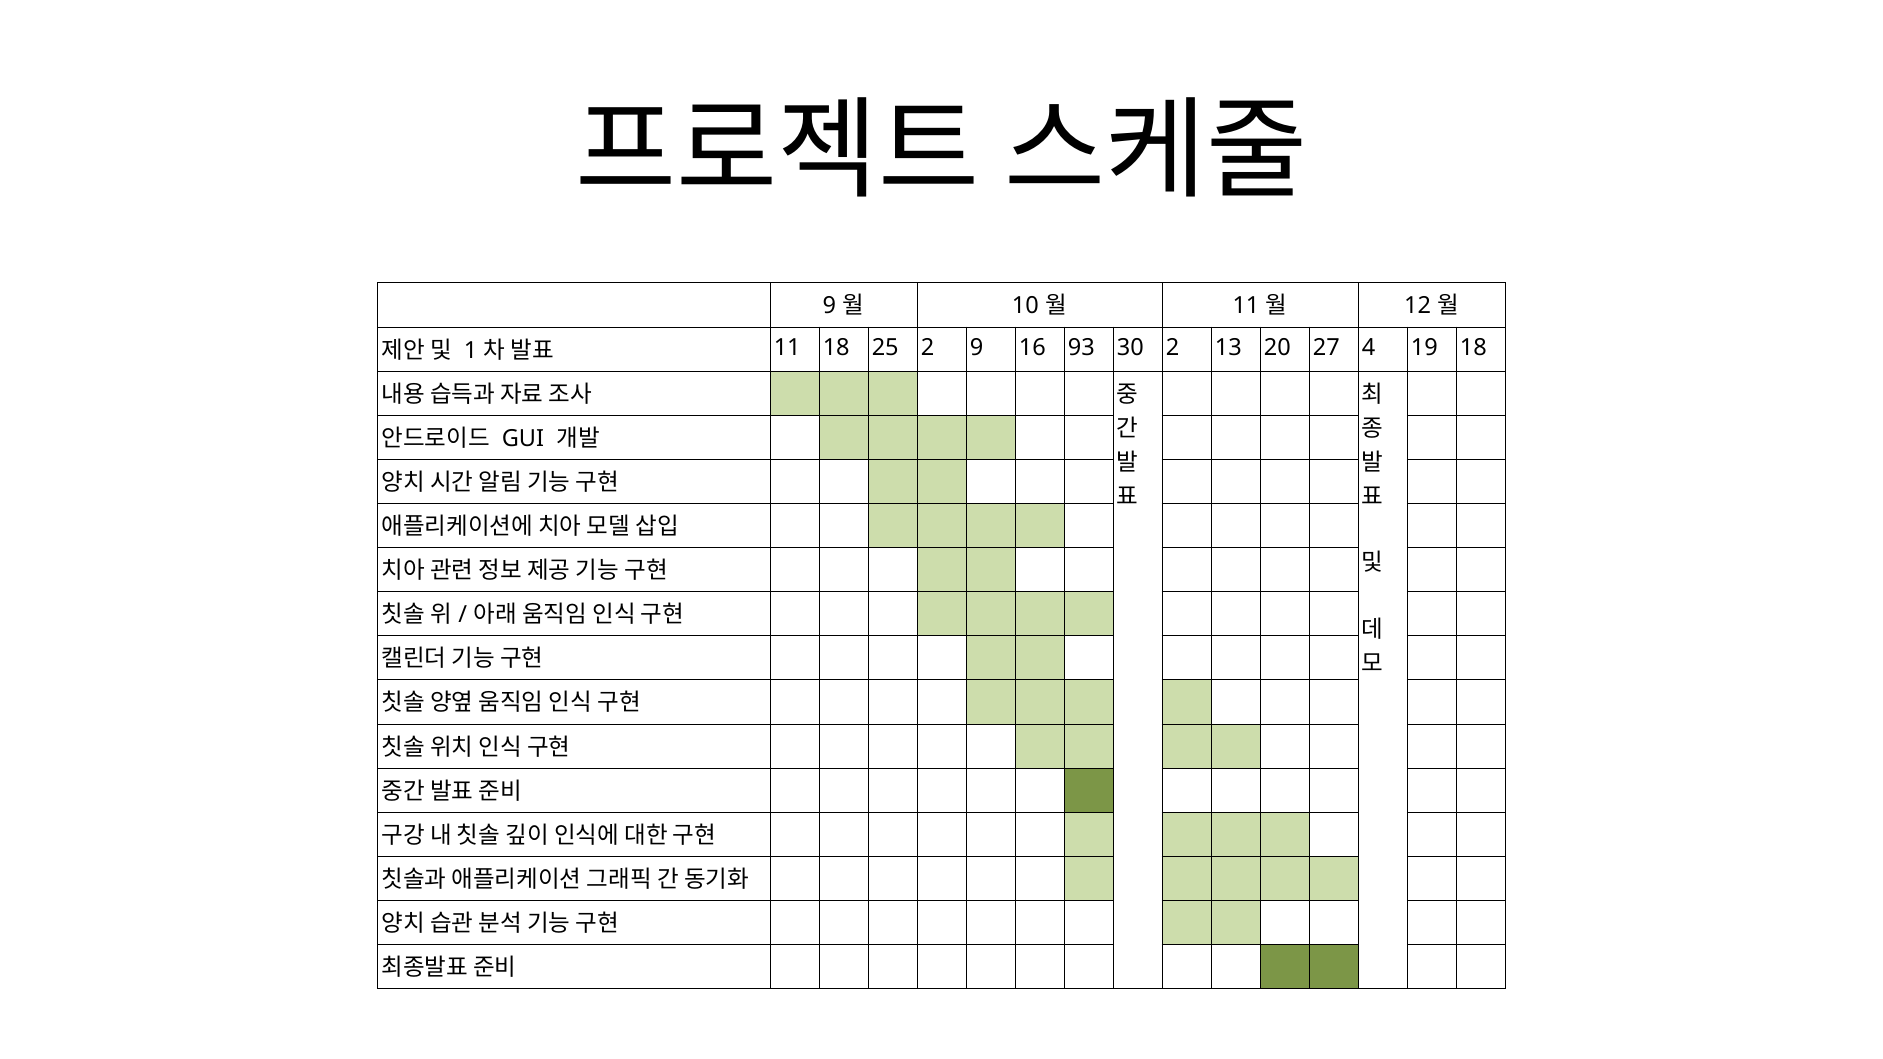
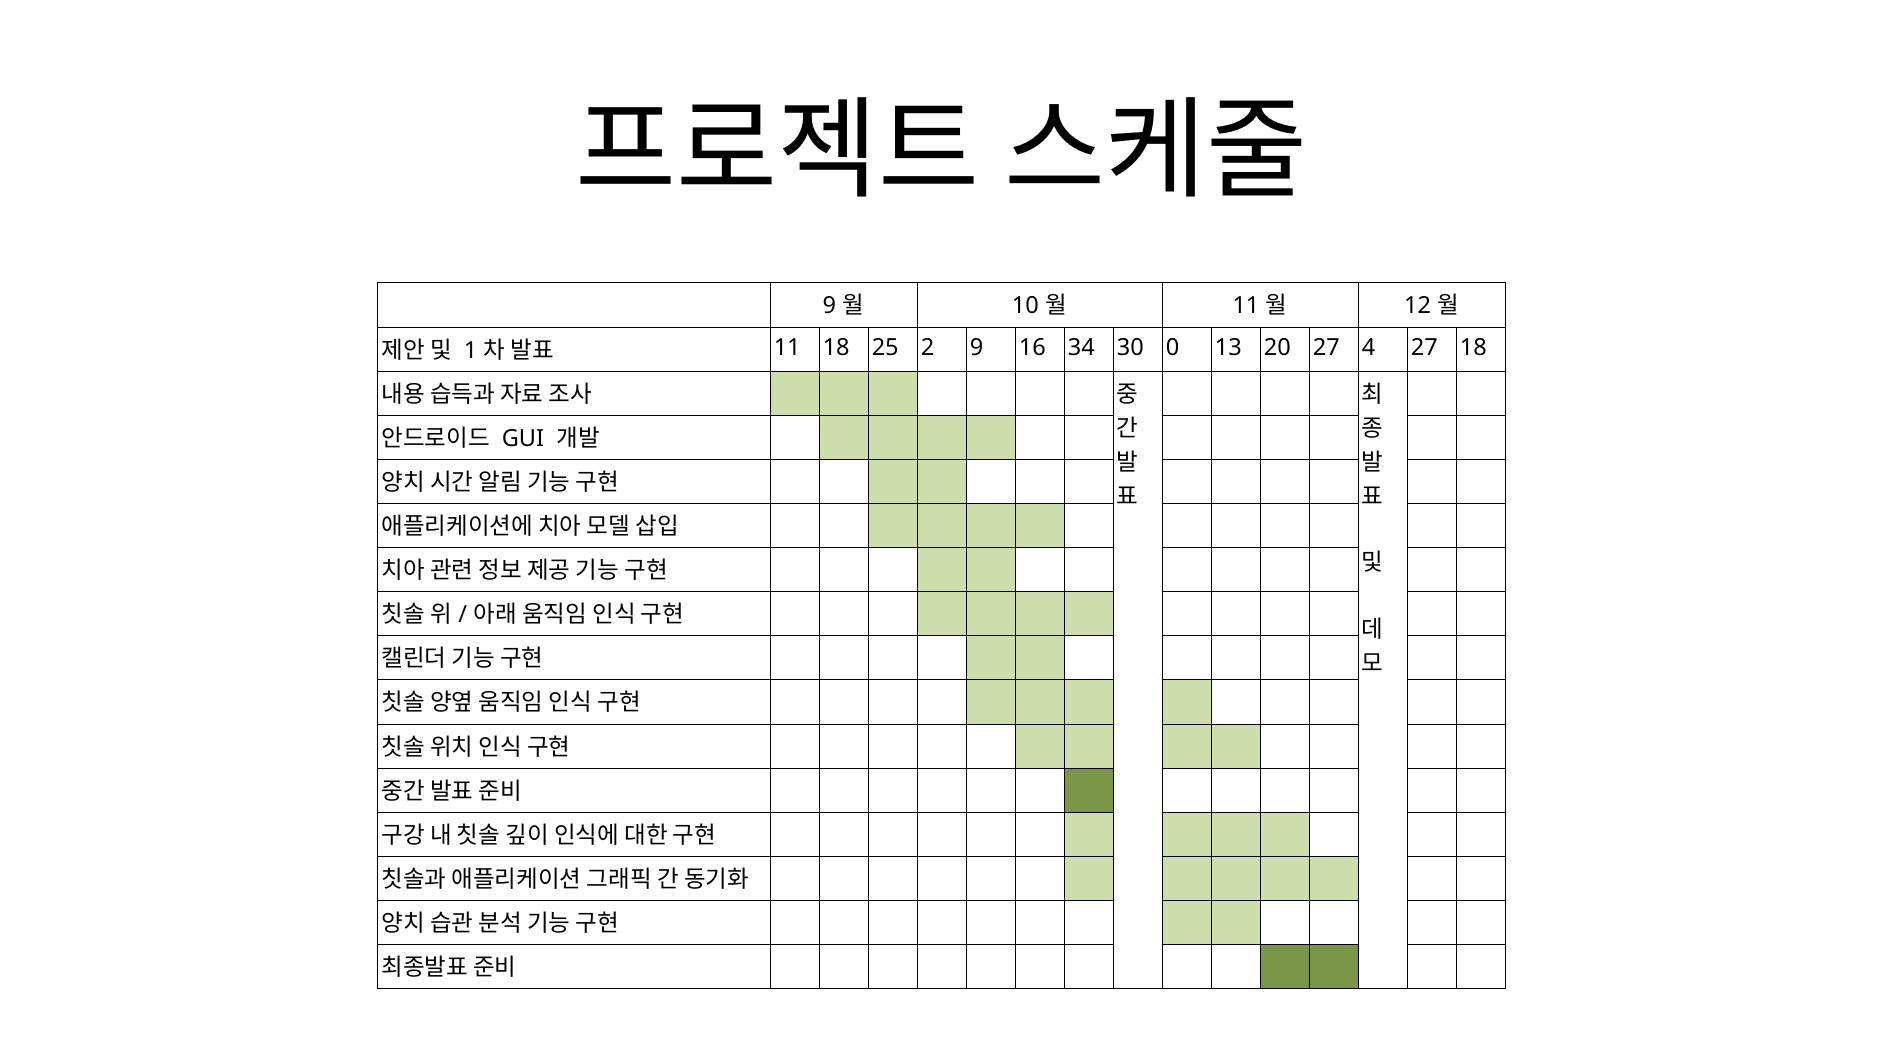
93: 93 -> 34 (1081, 348)
30 2: 2 -> 0 (1173, 348)
4 19: 19 -> 27 (1424, 348)
